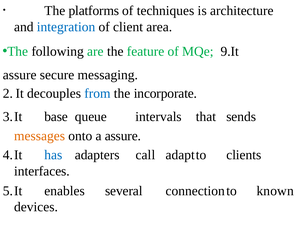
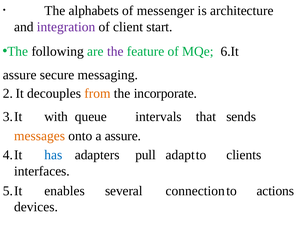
platforms: platforms -> alphabets (94, 11)
techniques: techniques -> messenger (166, 11)
integration colour: blue -> purple (66, 27)
area: area -> start (159, 27)
the colour: black -> purple (115, 51)
9.It: 9.It -> 6.It (230, 51)
from colour: blue -> orange (98, 93)
base: base -> with (56, 116)
call: call -> pull (146, 154)
known: known -> actions (275, 190)
